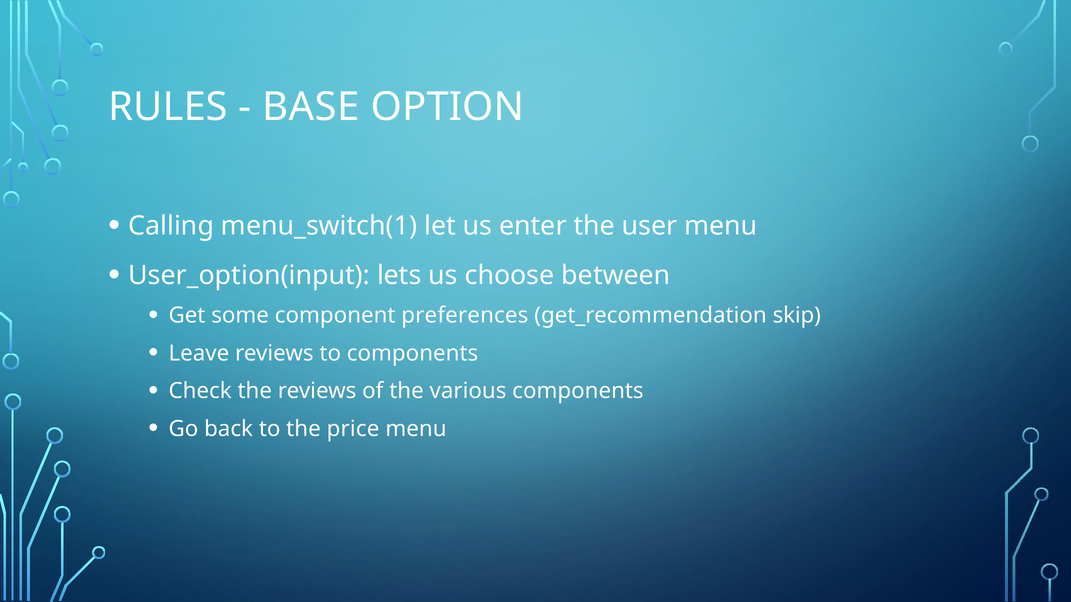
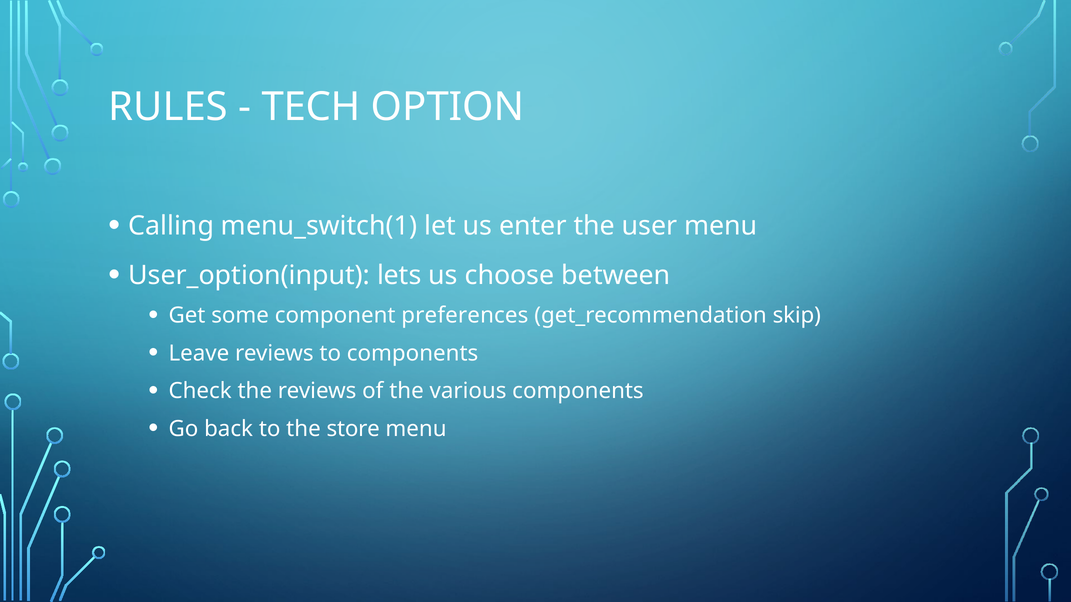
BASE: BASE -> TECH (311, 107)
price: price -> store (353, 429)
